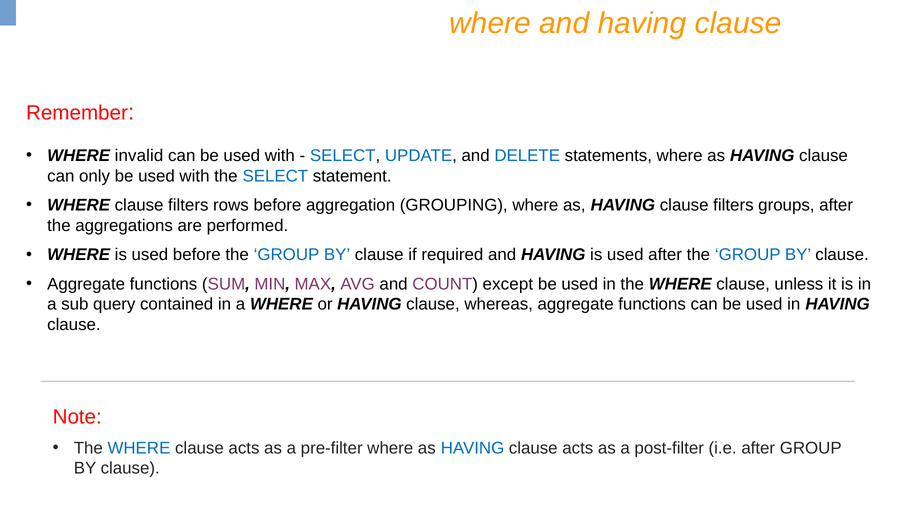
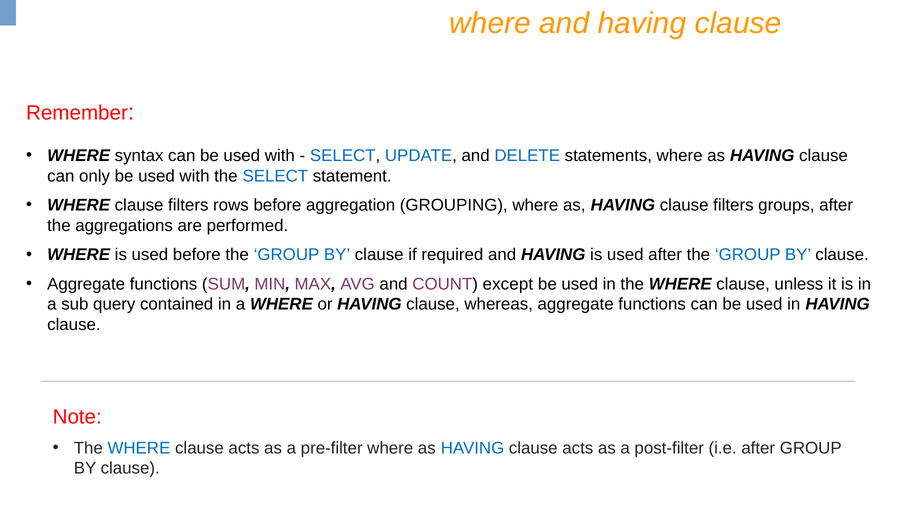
invalid: invalid -> syntax (139, 156)
